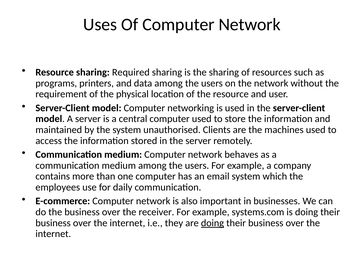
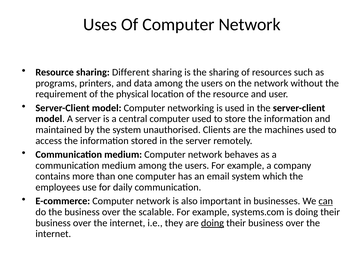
Required: Required -> Different (131, 72)
can underline: none -> present (326, 201)
receiver: receiver -> scalable (156, 212)
